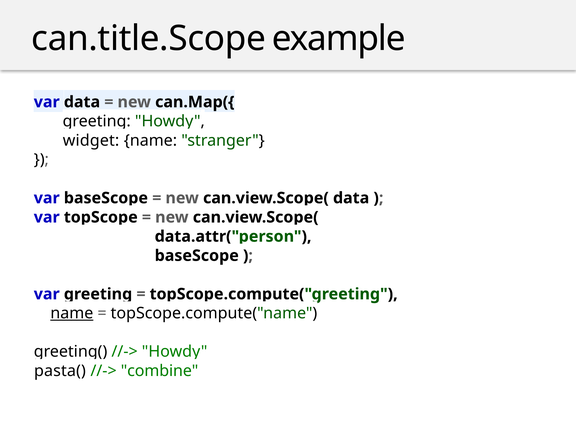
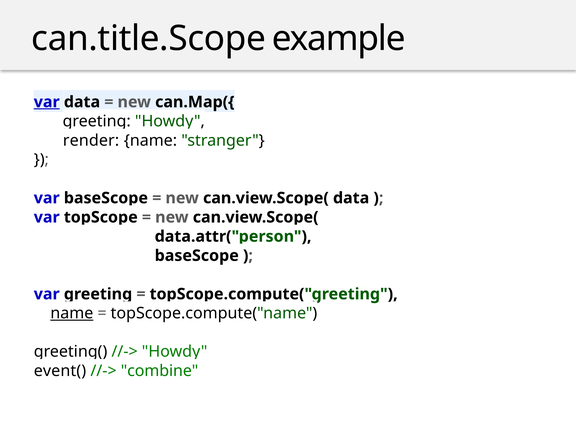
var underline: none -> present (47, 102)
widget: widget -> render (91, 140)
pasta(: pasta( -> event( (60, 371)
